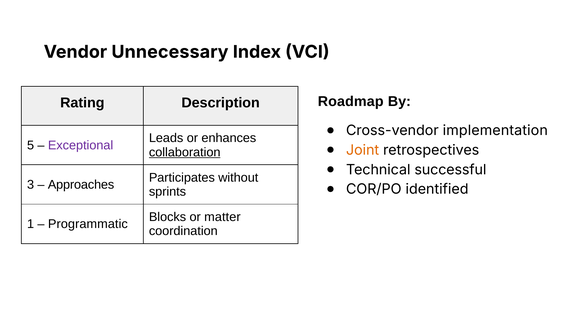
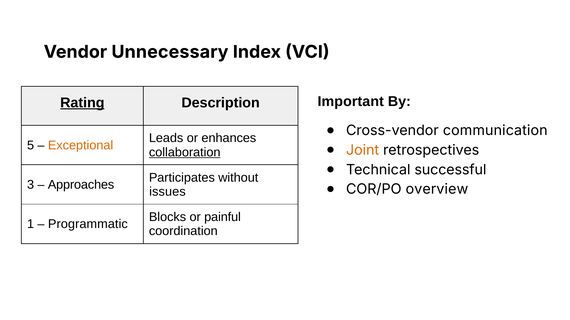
Roadmap: Roadmap -> Important (351, 102)
Rating underline: none -> present (82, 103)
implementation: implementation -> communication (495, 131)
Exceptional colour: purple -> orange (81, 145)
identified: identified -> overview (437, 190)
sprints: sprints -> issues (167, 192)
matter: matter -> painful (223, 217)
